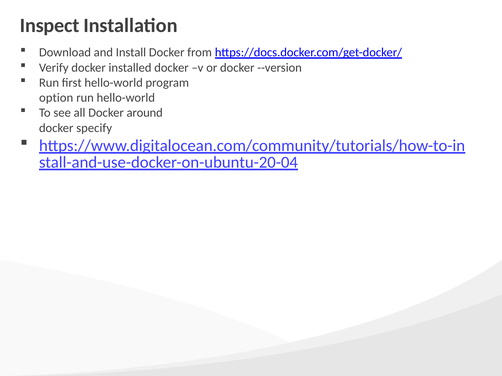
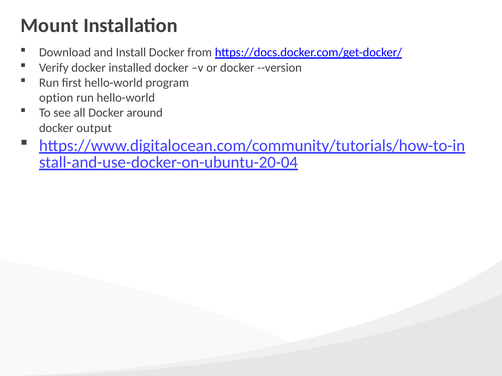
Inspect: Inspect -> Mount (49, 26)
specify: specify -> output (94, 128)
